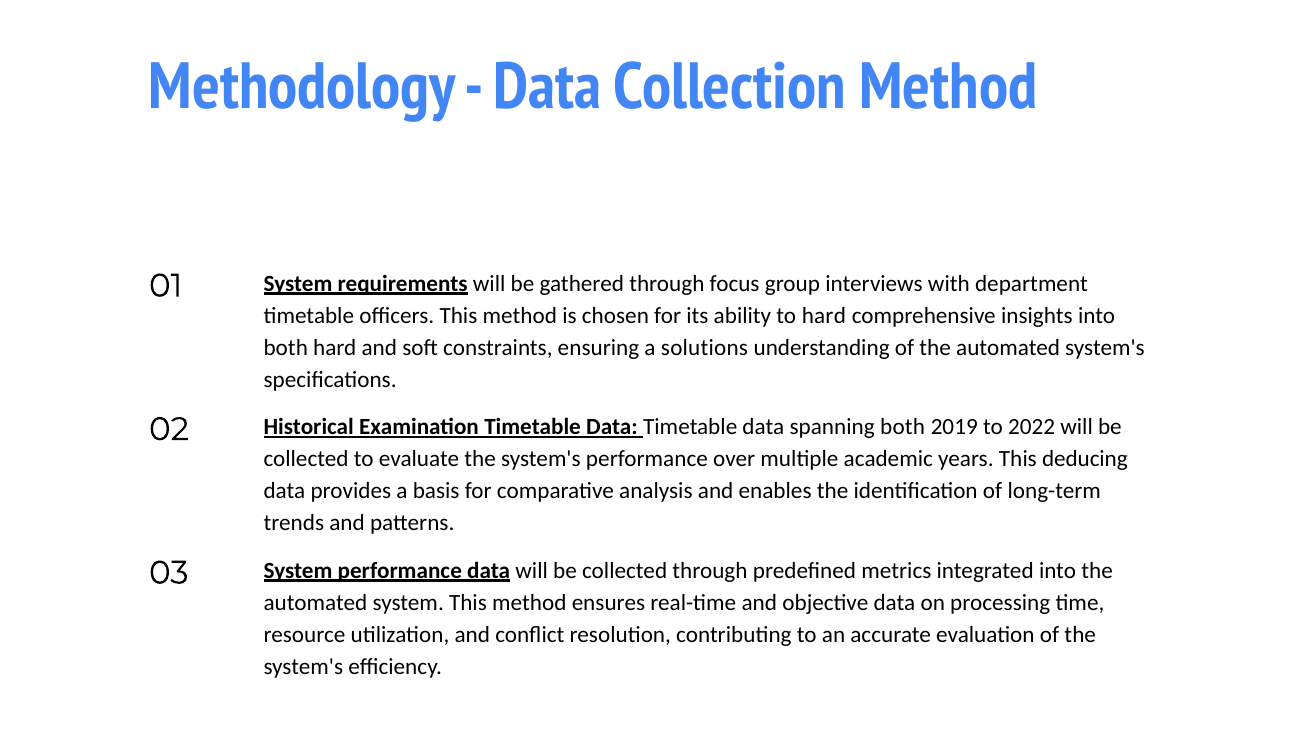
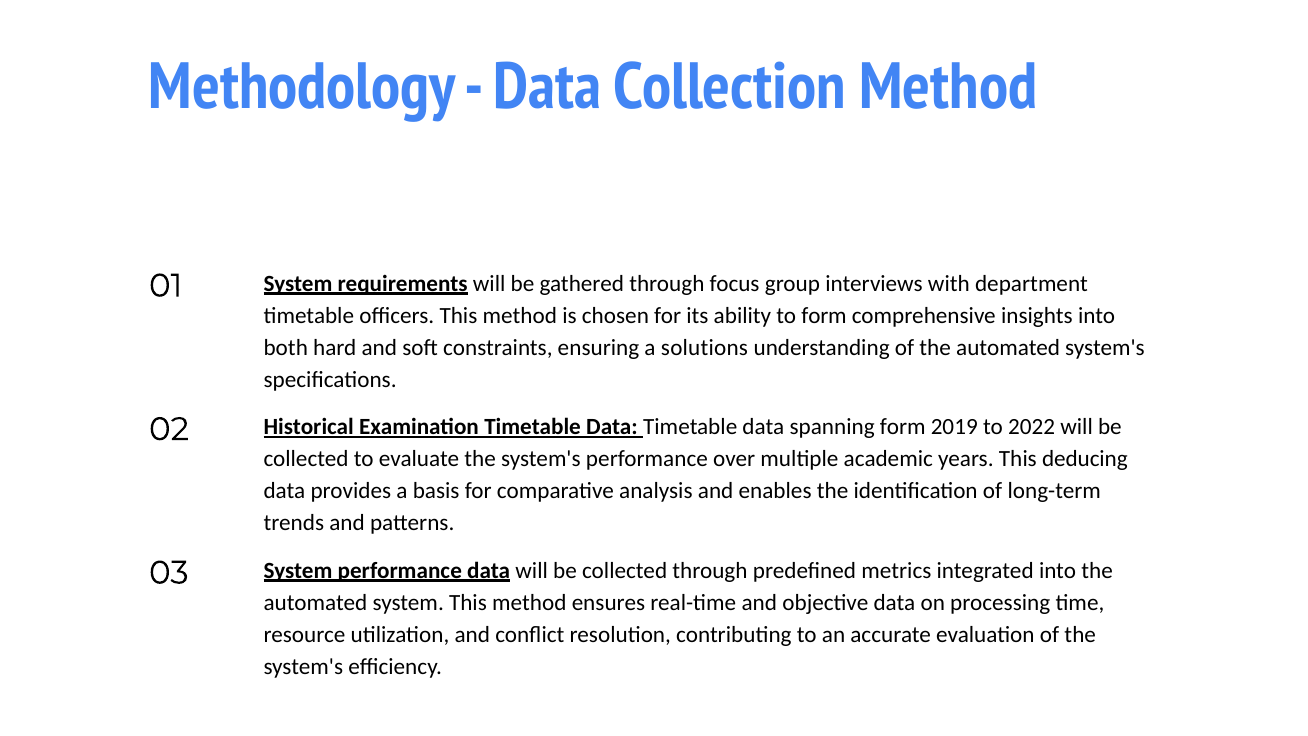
to hard: hard -> form (824, 315)
spanning both: both -> form (903, 427)
